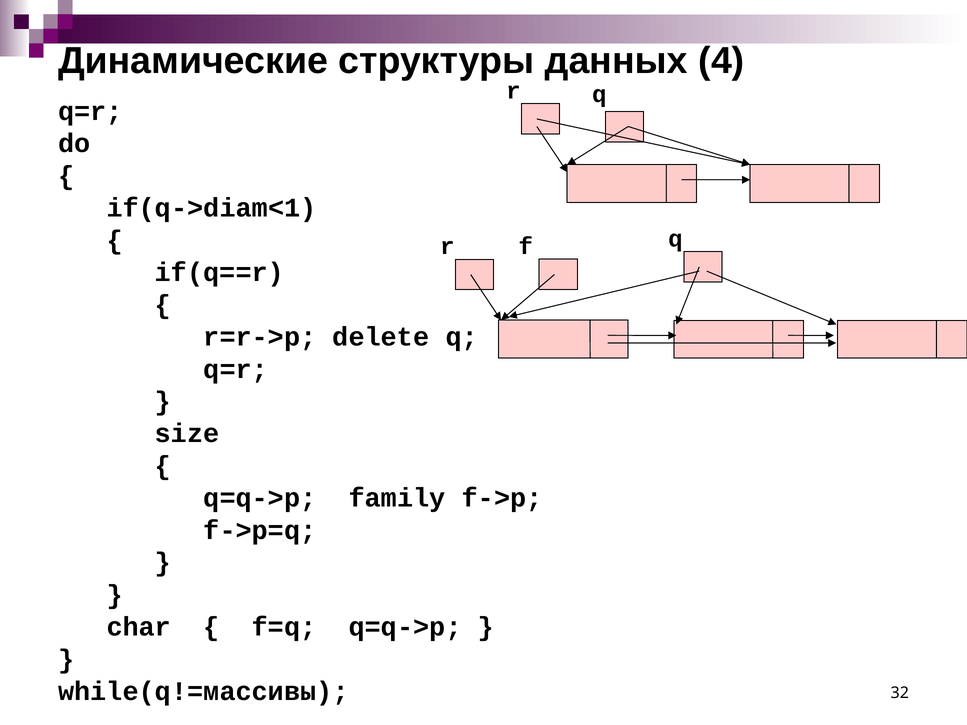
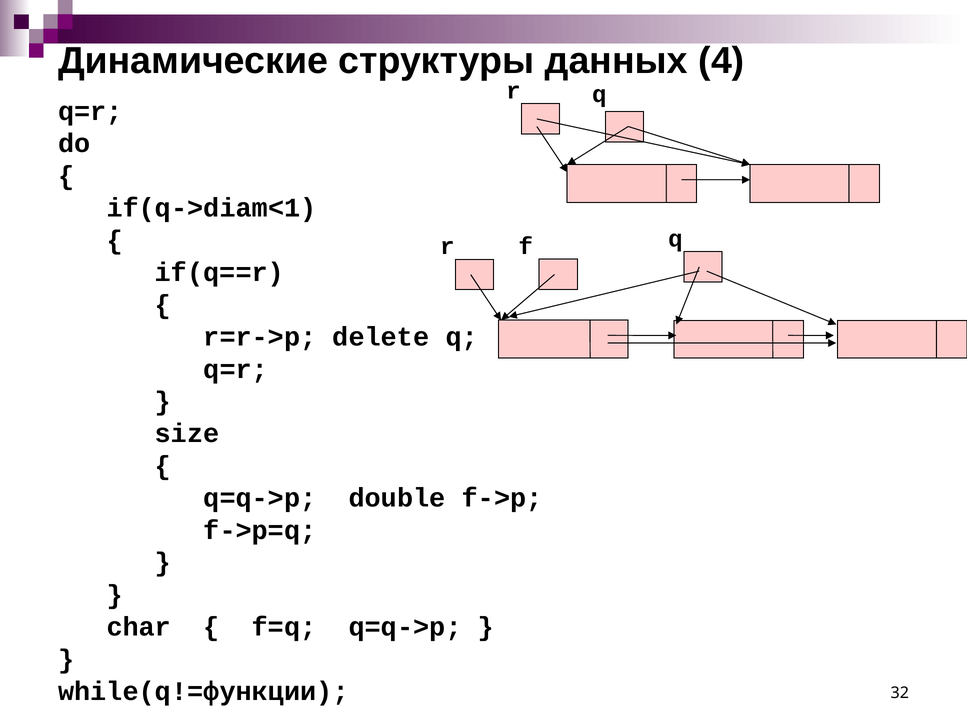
family: family -> double (397, 498)
while(q!=массивы: while(q!=массивы -> while(q!=функции (203, 692)
